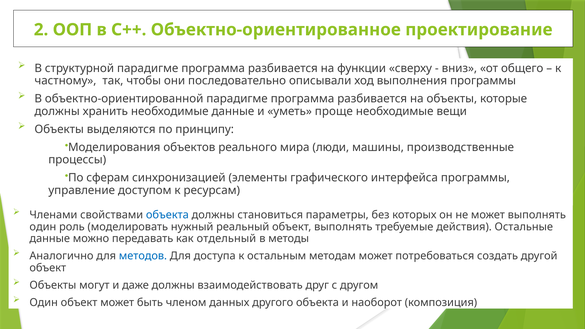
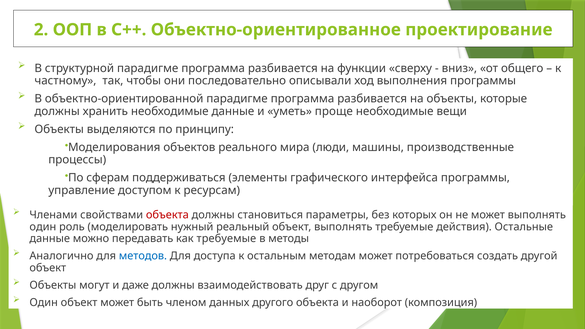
синхронизацией: синхронизацией -> поддерживаться (179, 178)
объекта colour: blue -> red (167, 215)
как отдельный: отдельный -> требуемые (226, 239)
